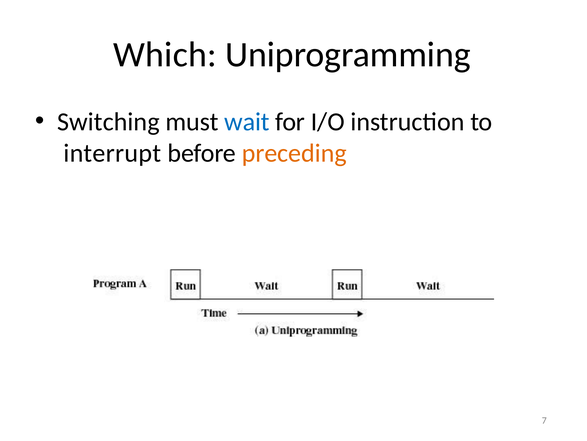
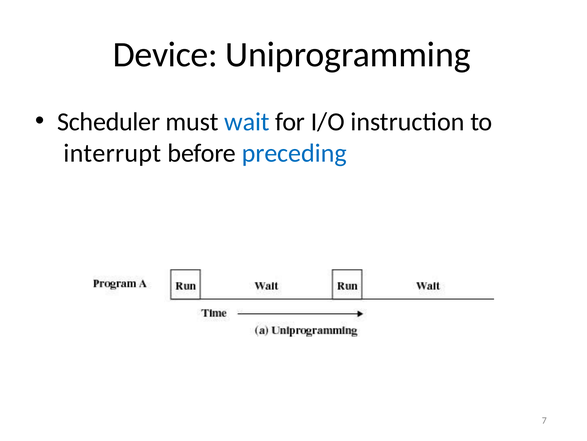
Which: Which -> Device (165, 55)
Switching: Switching -> Scheduler (109, 122)
preceding colour: orange -> blue (294, 153)
